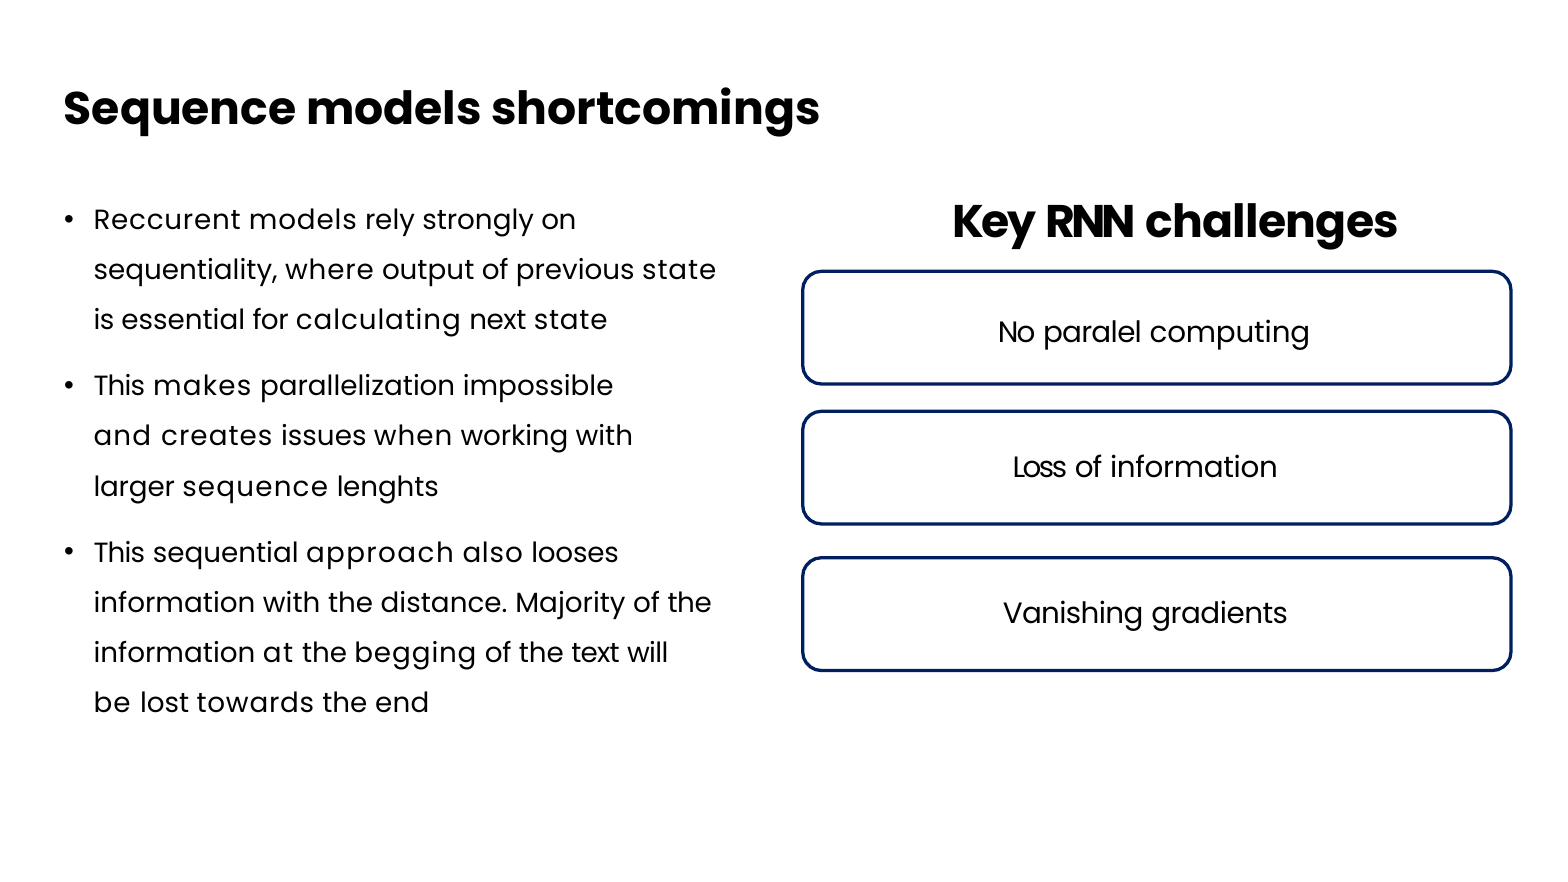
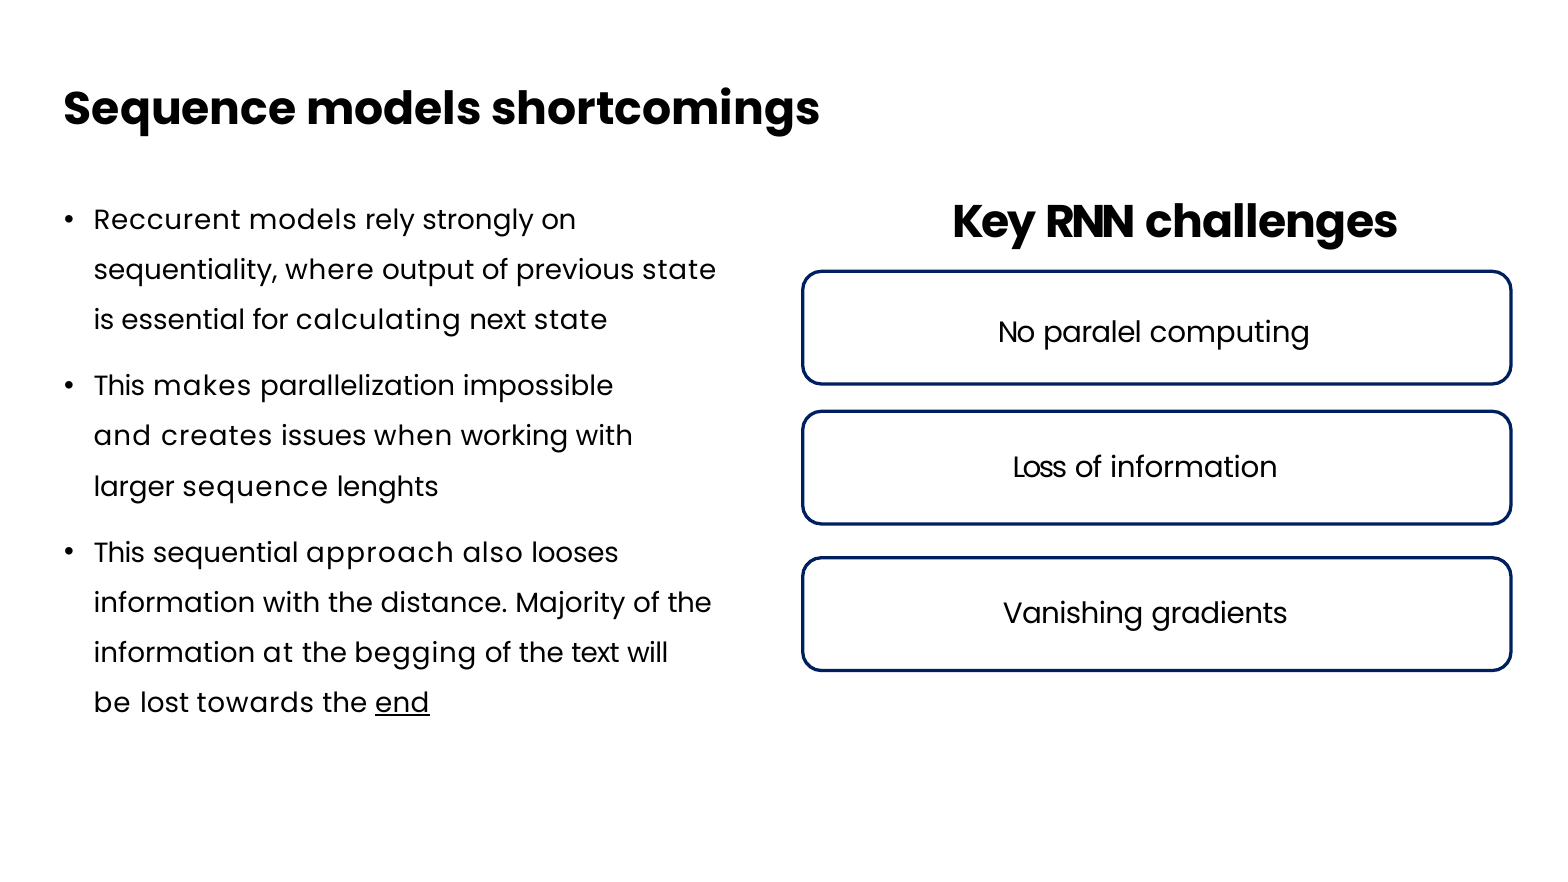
end underline: none -> present (402, 703)
